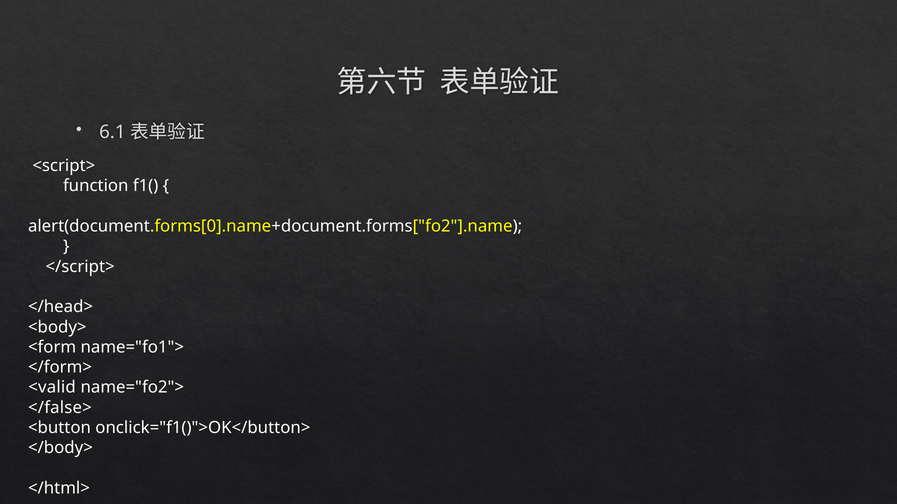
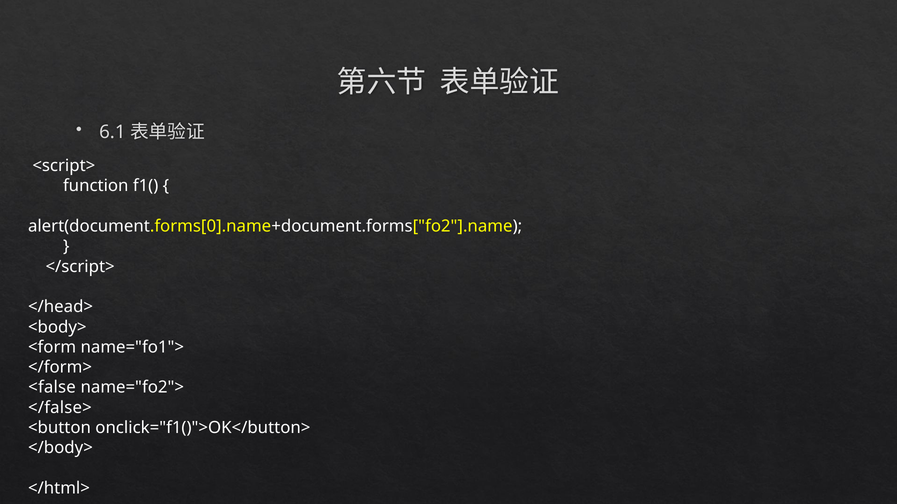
<valid: <valid -> <false (52, 388)
